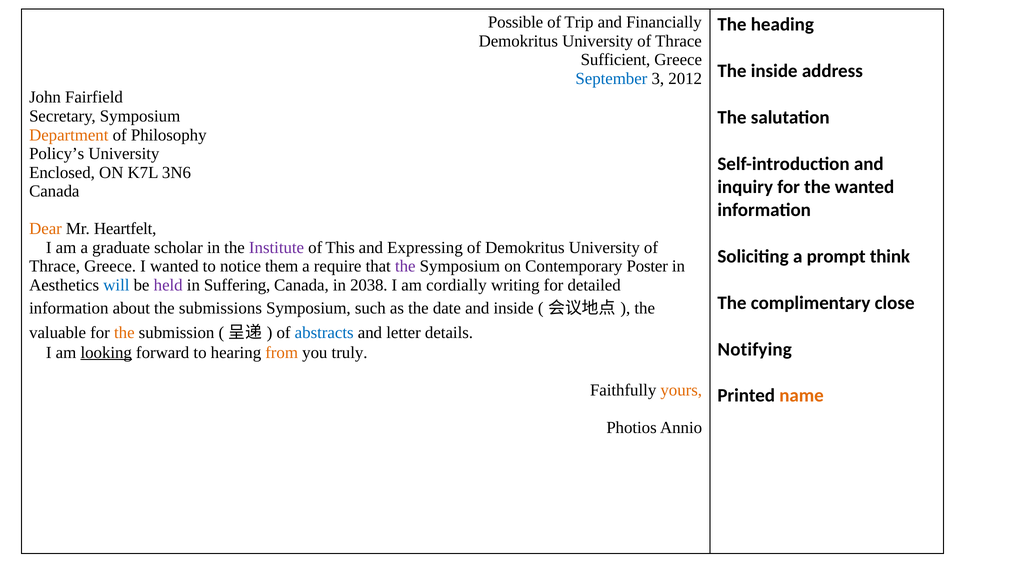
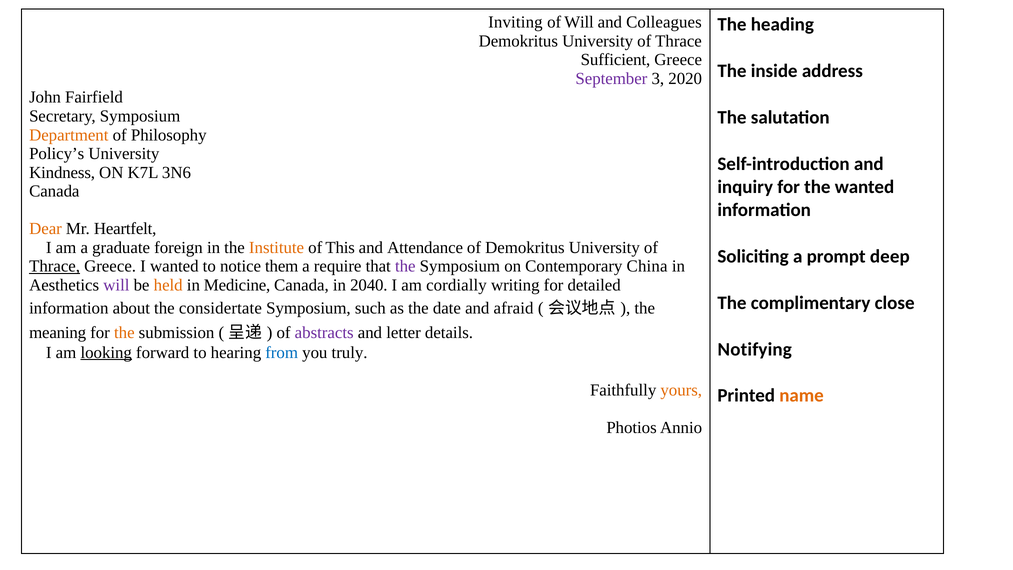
Possible: Possible -> Inviting (515, 22)
of Trip: Trip -> Will (579, 22)
Financially: Financially -> Colleagues (664, 22)
September colour: blue -> purple (611, 79)
2012: 2012 -> 2020 (685, 79)
Enclosed: Enclosed -> Kindness (62, 172)
scholar: scholar -> foreign (179, 247)
Institute colour: purple -> orange (277, 247)
Expressing: Expressing -> Attendance (425, 247)
think: think -> deep (890, 257)
Thrace underline: none -> present (55, 266)
Poster: Poster -> China (647, 266)
will colour: blue -> purple (116, 285)
held colour: purple -> orange (168, 285)
Suffering: Suffering -> Medicine (237, 285)
2038: 2038 -> 2040 (369, 285)
submissions: submissions -> considertate (220, 308)
and inside: inside -> afraid (514, 308)
valuable: valuable -> meaning (58, 332)
abstracts colour: blue -> purple (324, 332)
from colour: orange -> blue (282, 352)
